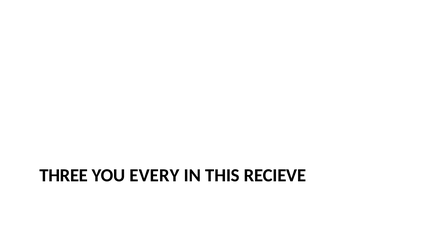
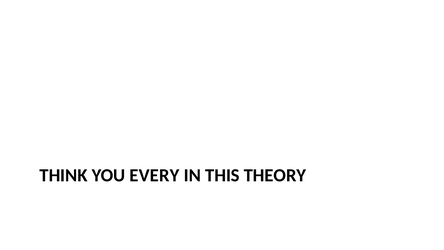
THREE: THREE -> THINK (64, 175)
RECIEVE: RECIEVE -> THEORY (275, 175)
